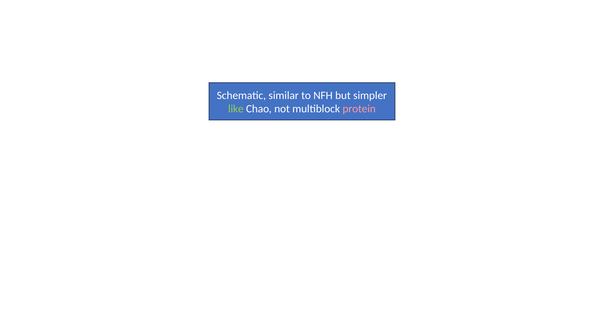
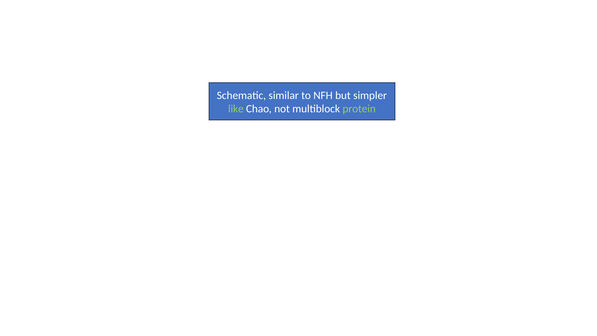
protein colour: pink -> light green (359, 109)
